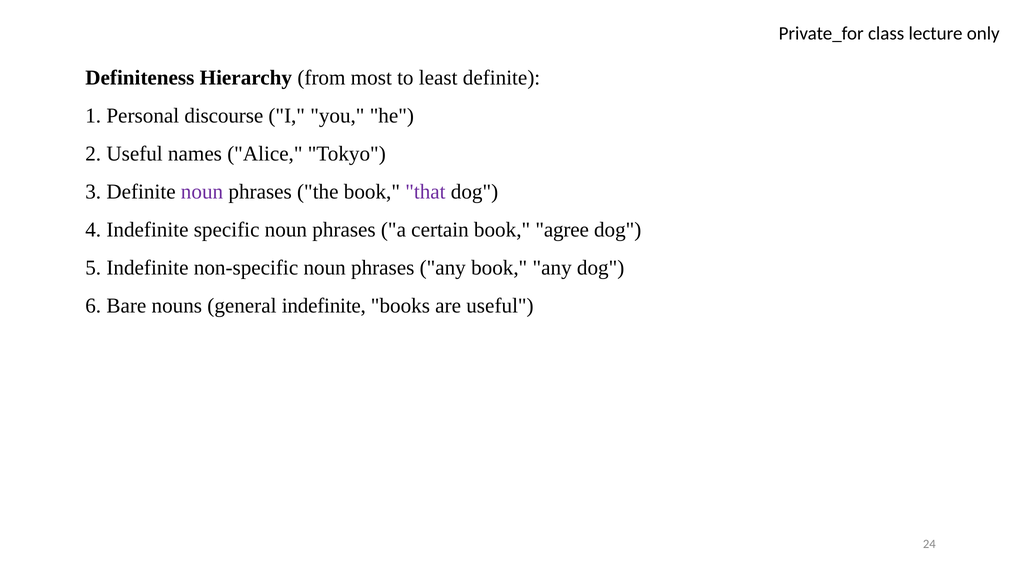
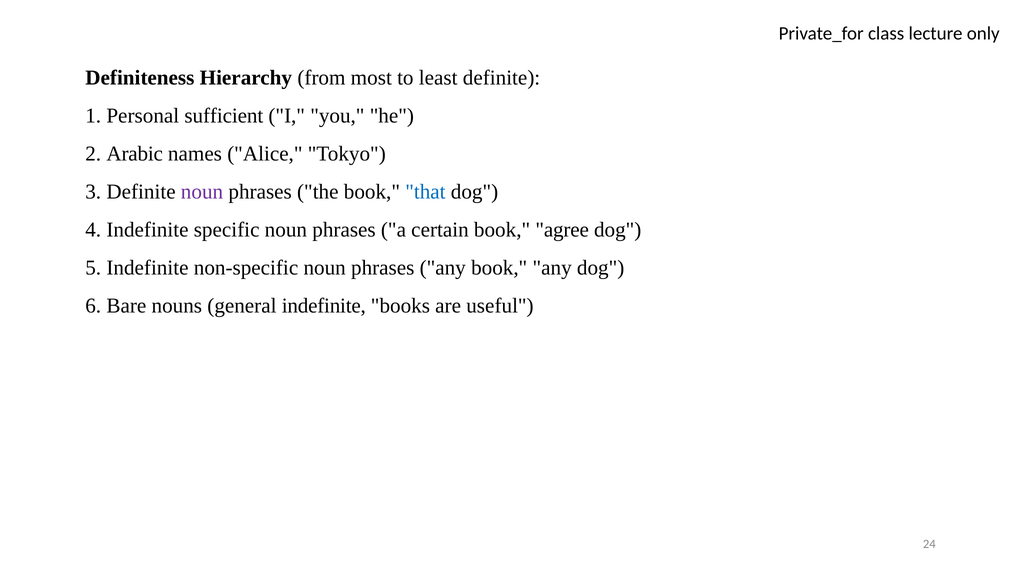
discourse: discourse -> sufficient (224, 116)
2 Useful: Useful -> Arabic (135, 154)
that colour: purple -> blue (425, 192)
